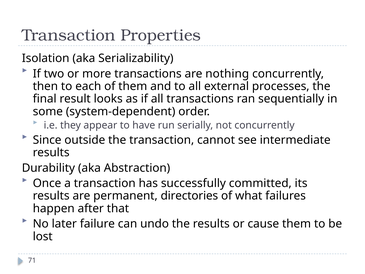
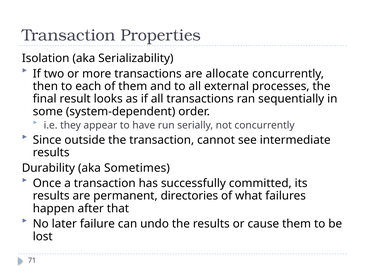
nothing: nothing -> allocate (227, 74)
Abstraction: Abstraction -> Sometimes (137, 168)
